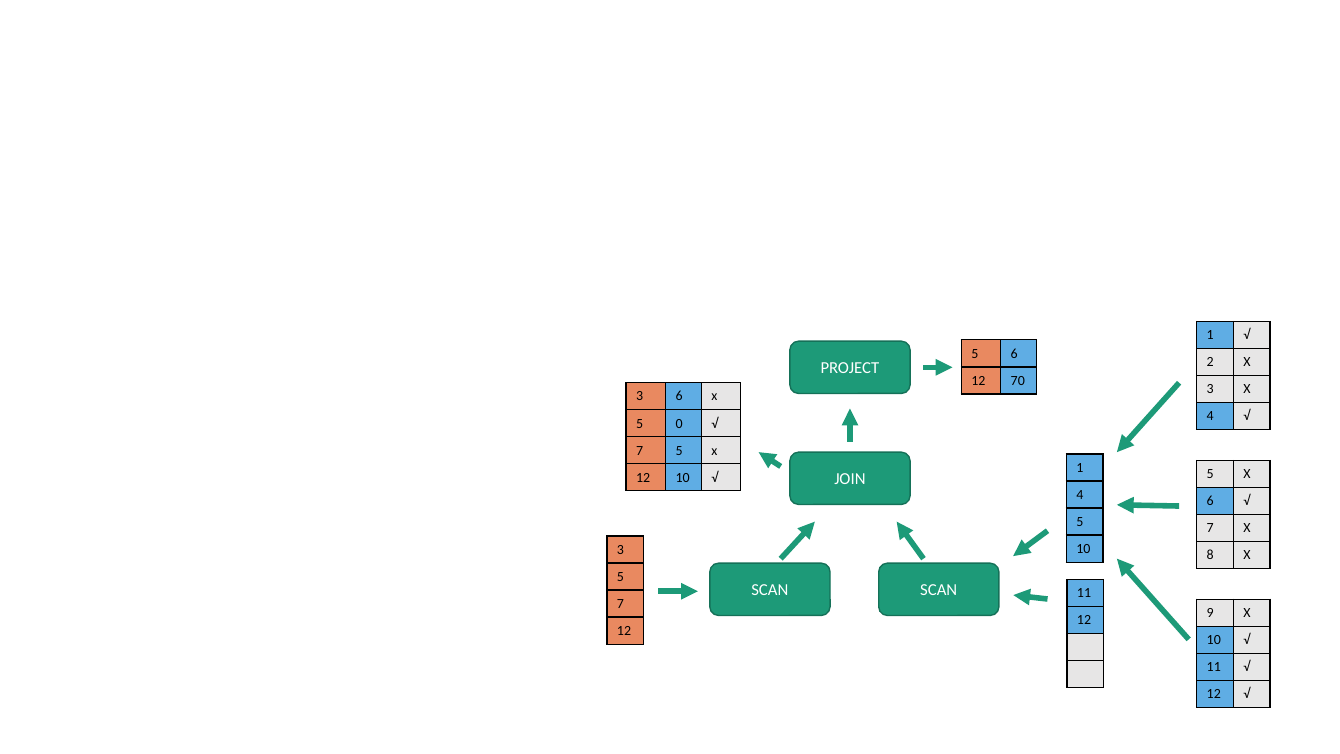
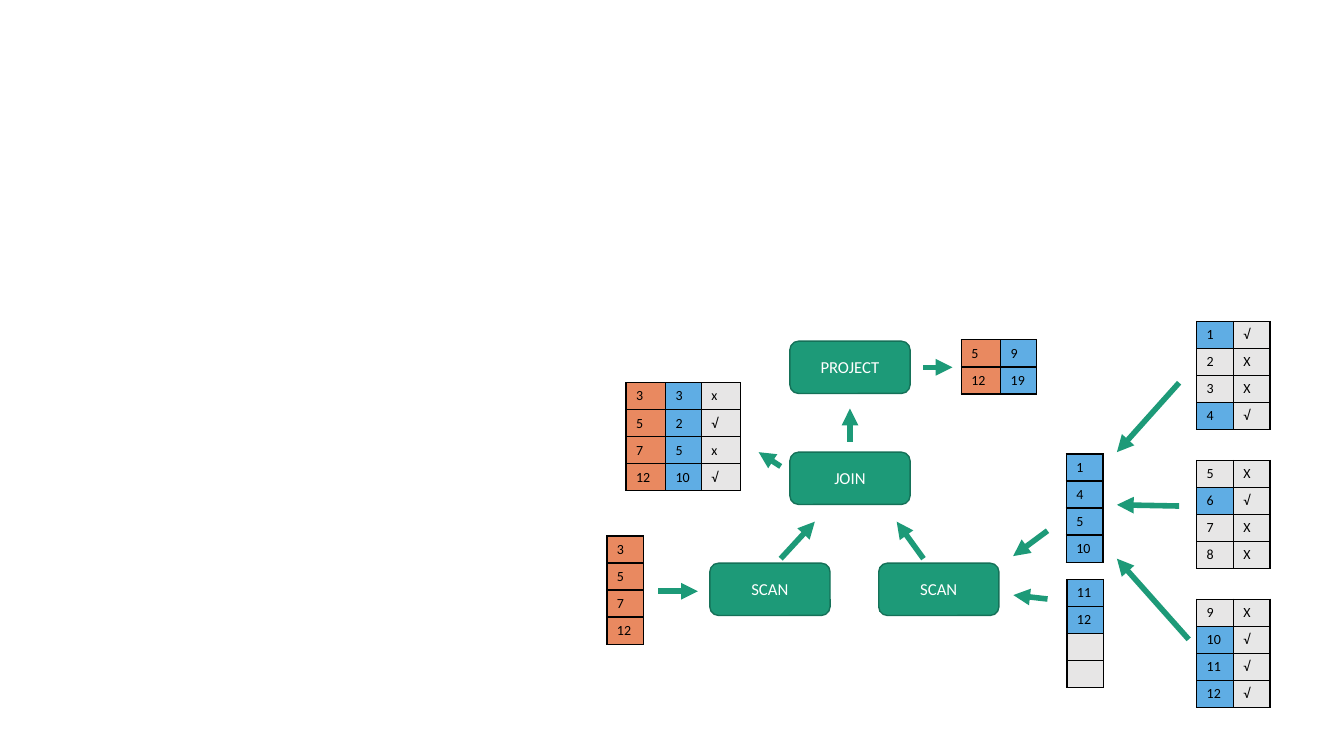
5 6: 6 -> 9 (1014, 353)
70: 70 -> 19 (1018, 380)
3 6: 6 -> 3 (679, 396)
5 0: 0 -> 2 (679, 423)
